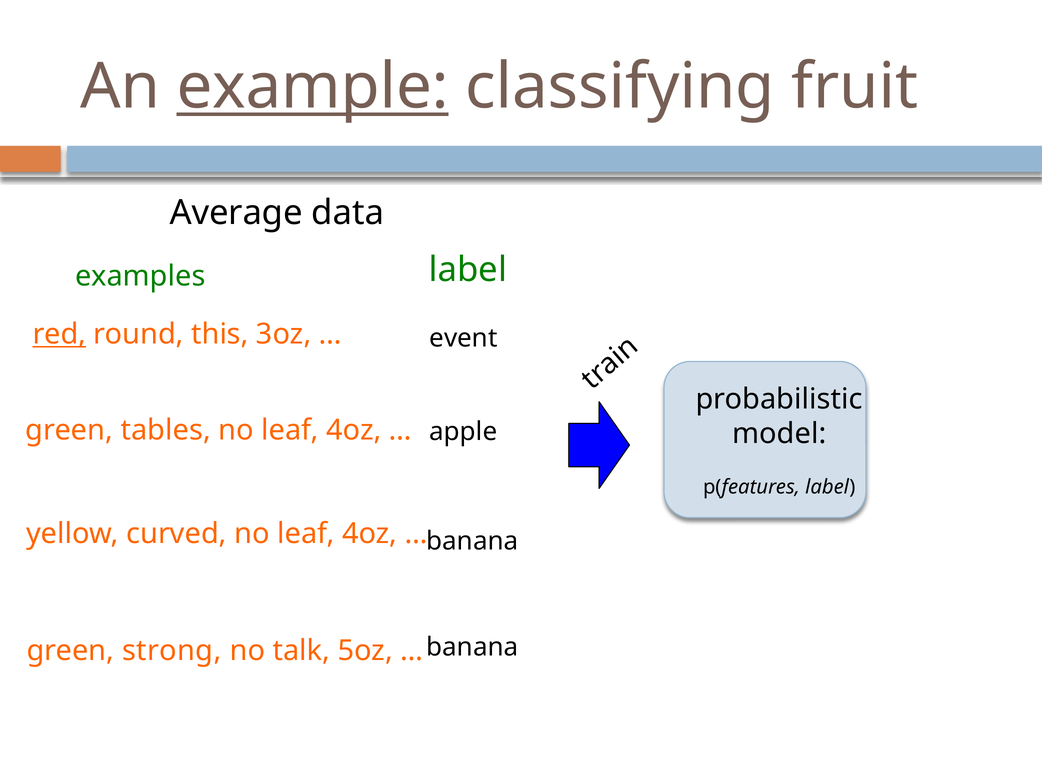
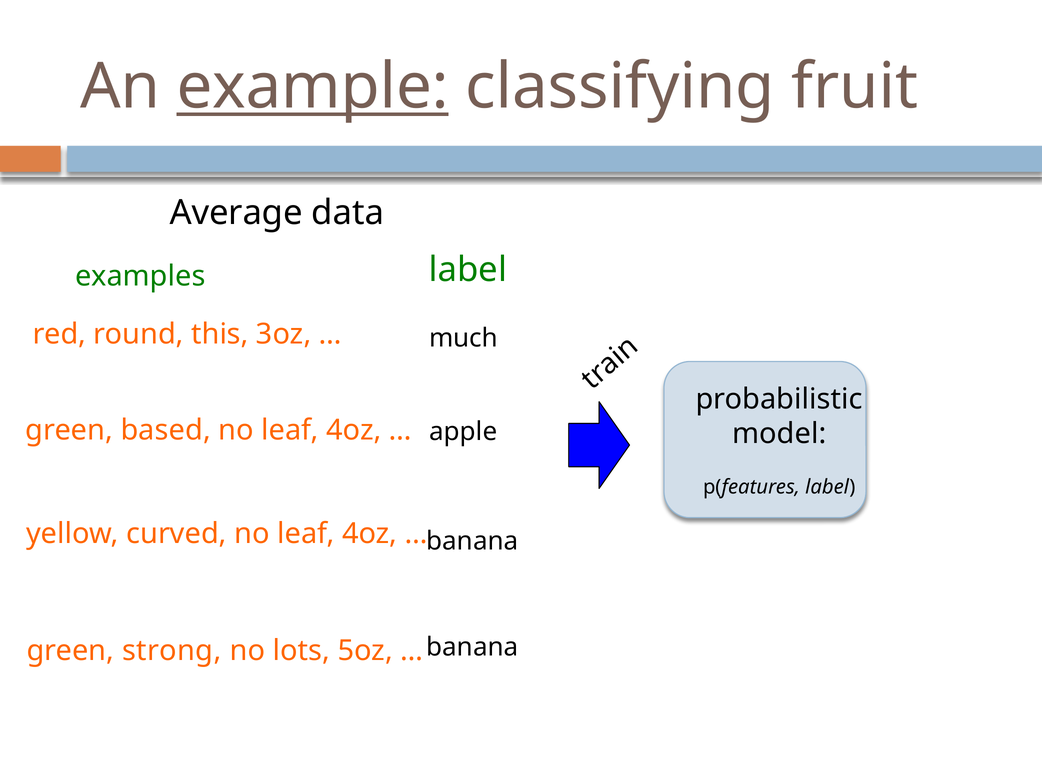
red underline: present -> none (59, 335)
event: event -> much (464, 338)
tables: tables -> based (166, 431)
talk: talk -> lots (301, 651)
